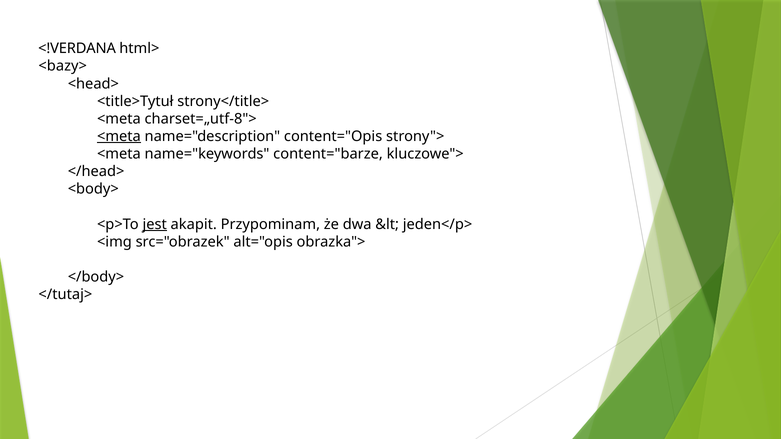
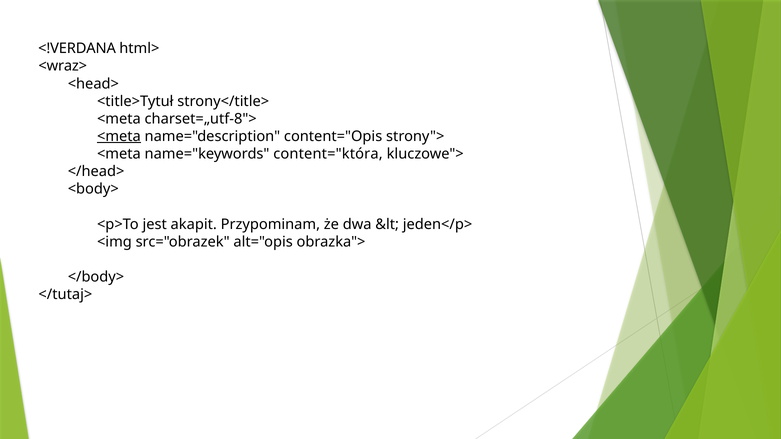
<bazy>: <bazy> -> <wraz> (63, 66)
content="barze: content="barze -> content="która (328, 154)
jest underline: present -> none (155, 224)
